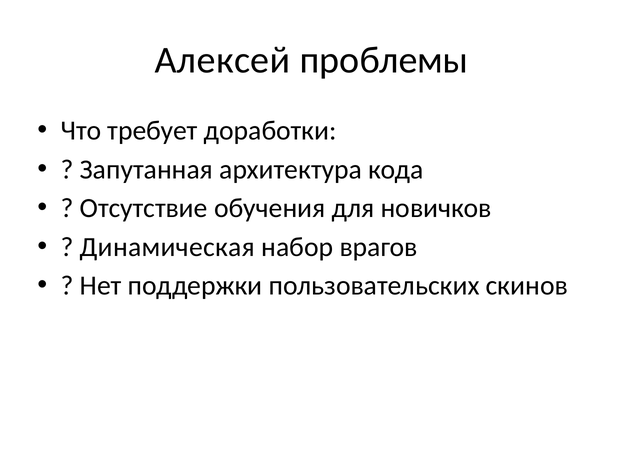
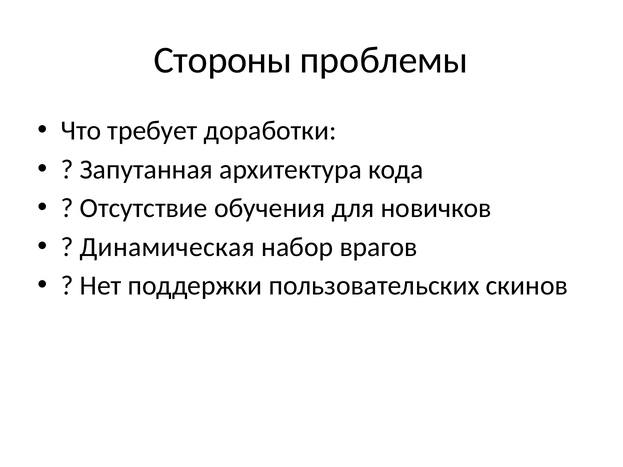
Алексей: Алексей -> Стороны (223, 60)
